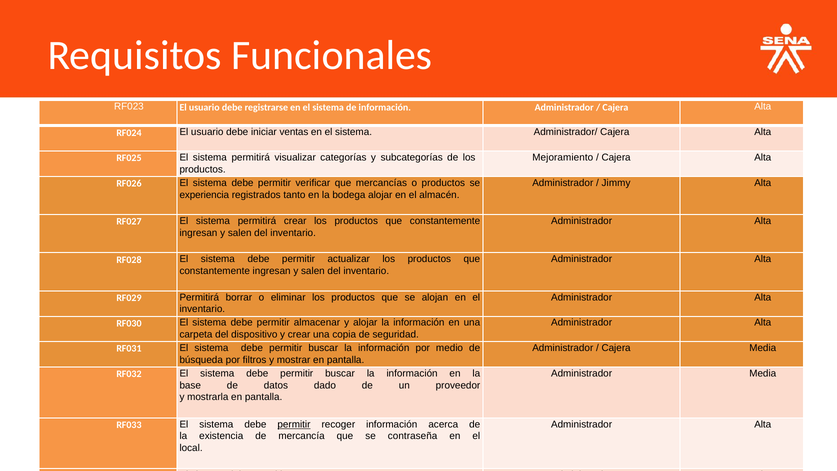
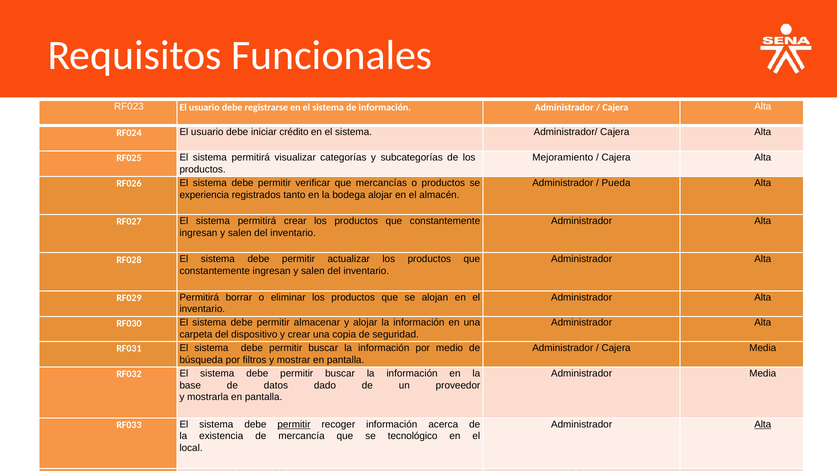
ventas: ventas -> crédito (294, 132)
Jimmy: Jimmy -> Pueda (616, 183)
Alta underline: none -> present (763, 424)
contraseña: contraseña -> tecnológico (413, 436)
